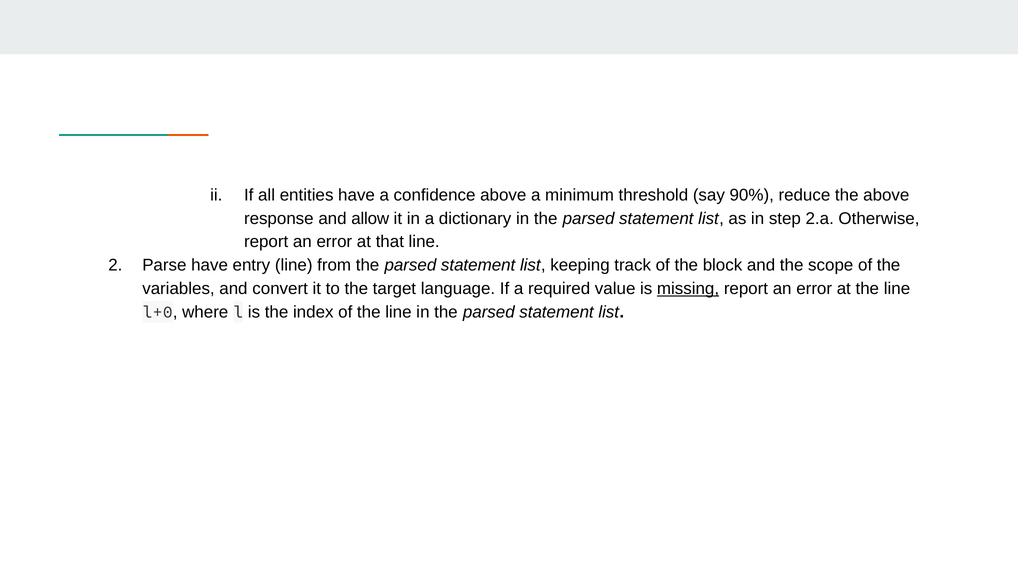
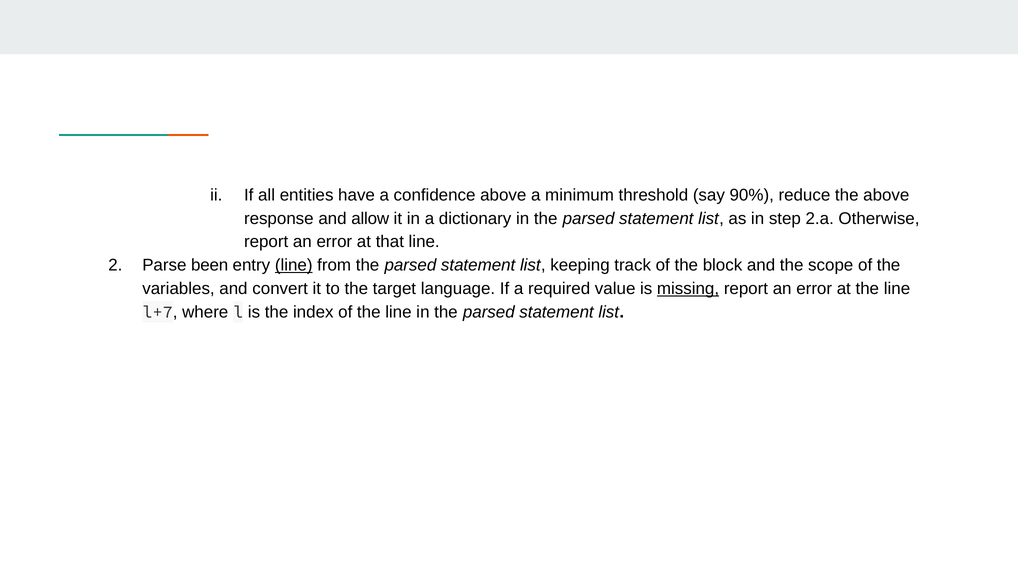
Parse have: have -> been (210, 265)
line underline: none -> present (294, 265)
l+0: l+0 -> l+7 (158, 312)
